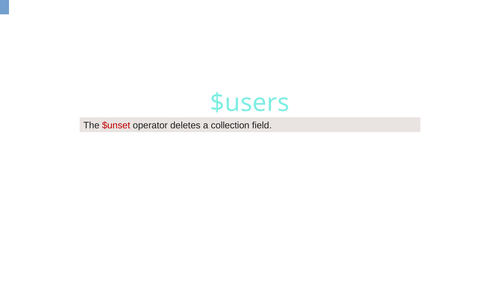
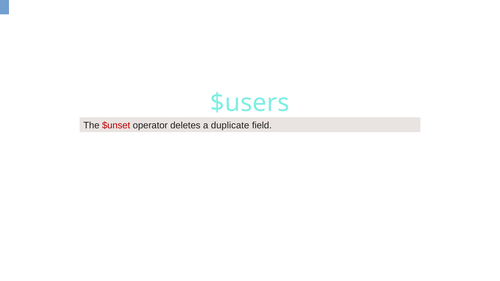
collection: collection -> duplicate (230, 125)
